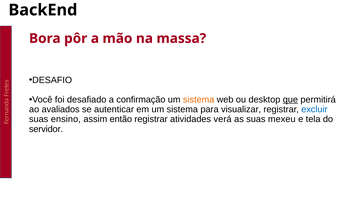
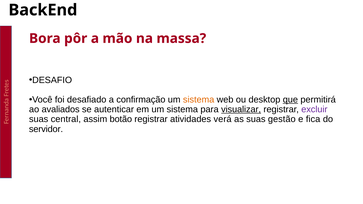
visualizar underline: none -> present (241, 110)
excluir colour: blue -> purple (314, 110)
ensino: ensino -> central (66, 119)
então: então -> botão (121, 119)
mexeu: mexeu -> gestão (282, 119)
tela: tela -> fica (313, 119)
